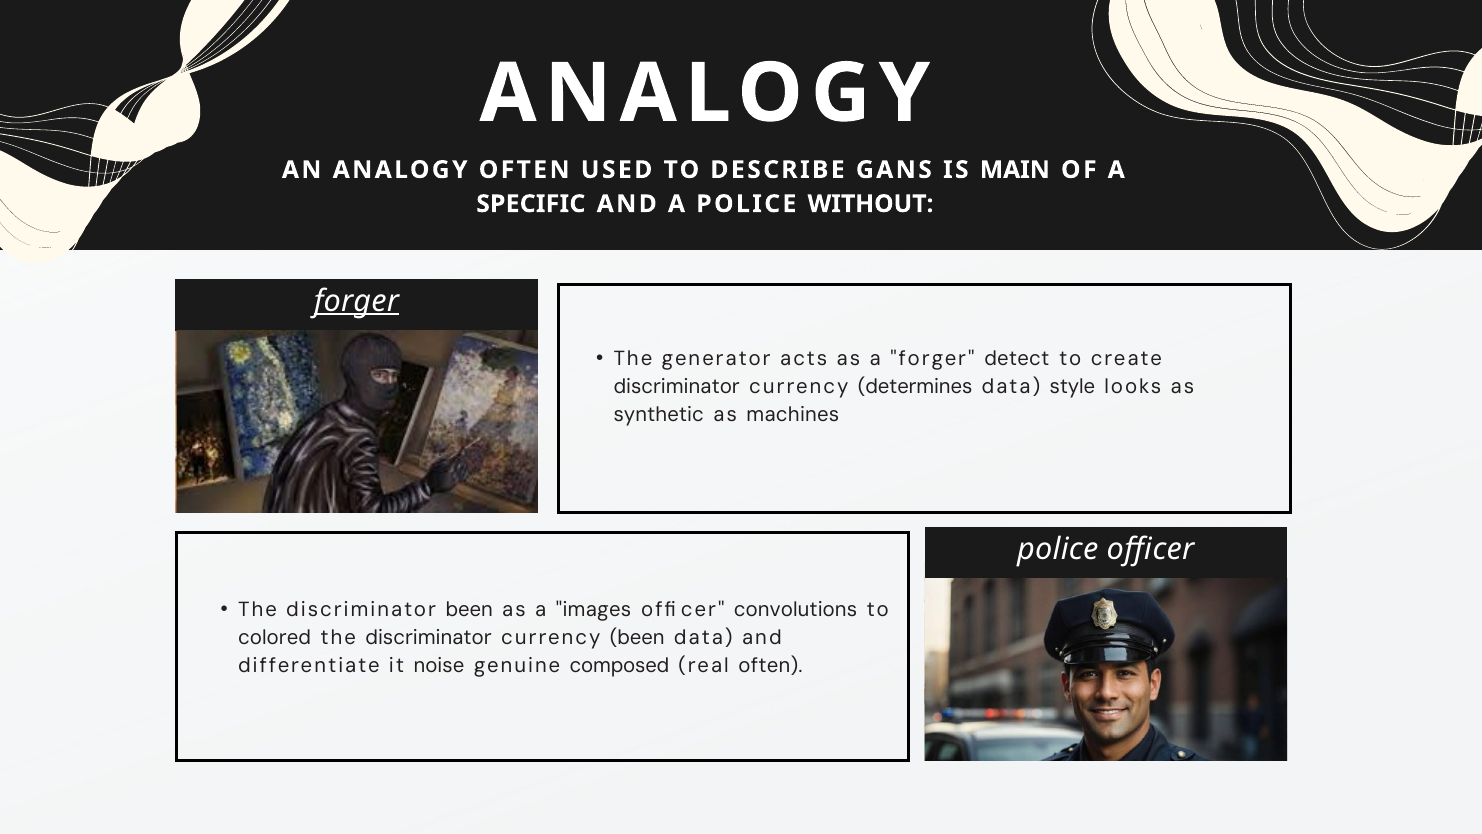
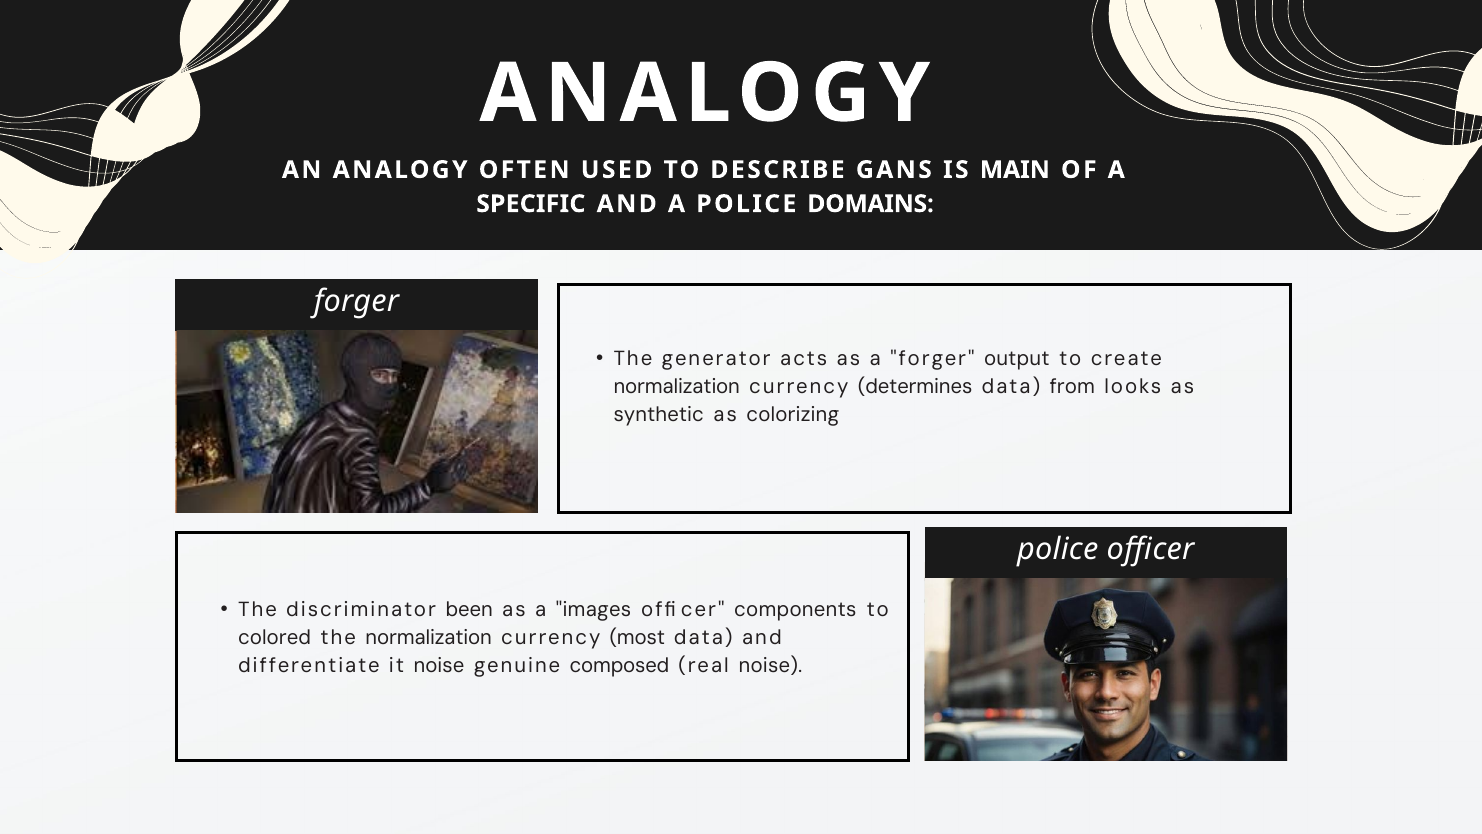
WITHOUT: WITHOUT -> DOMAINS (871, 204)
forger underline: present -> none (356, 301)
detect: detect -> output (1017, 358)
discriminator: discriminator -> normalization (677, 387)
style: style -> from (1072, 387)
machines: machines -> colorizing (793, 415)
convolutions: convolutions -> components (795, 609)
discriminator: discriminator -> normalization (429, 637)
currency been: been -> most (637, 637)
real often: often -> noise (771, 666)
